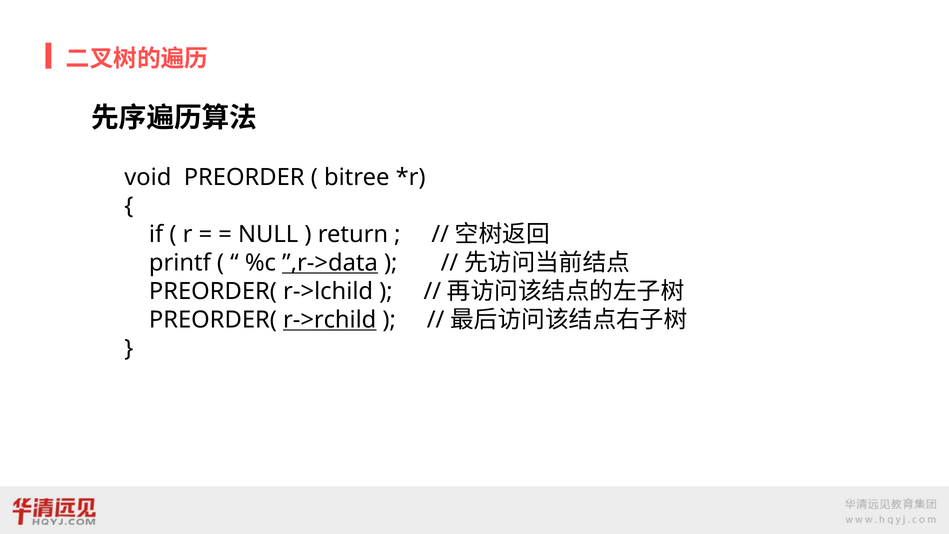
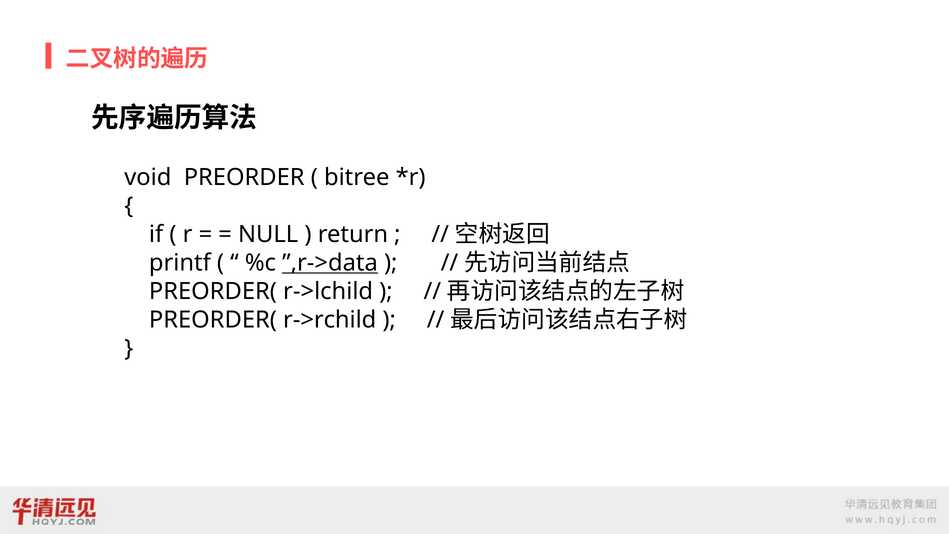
r->rchild underline: present -> none (330, 320)
